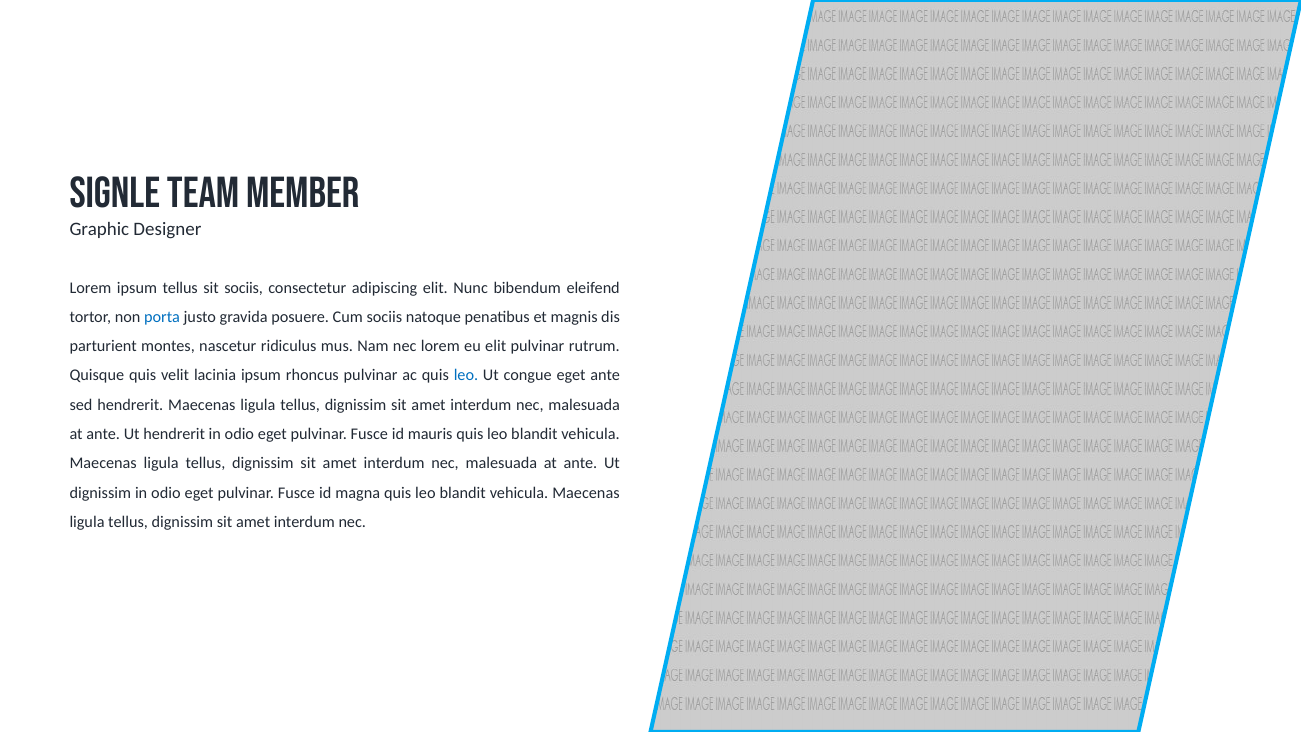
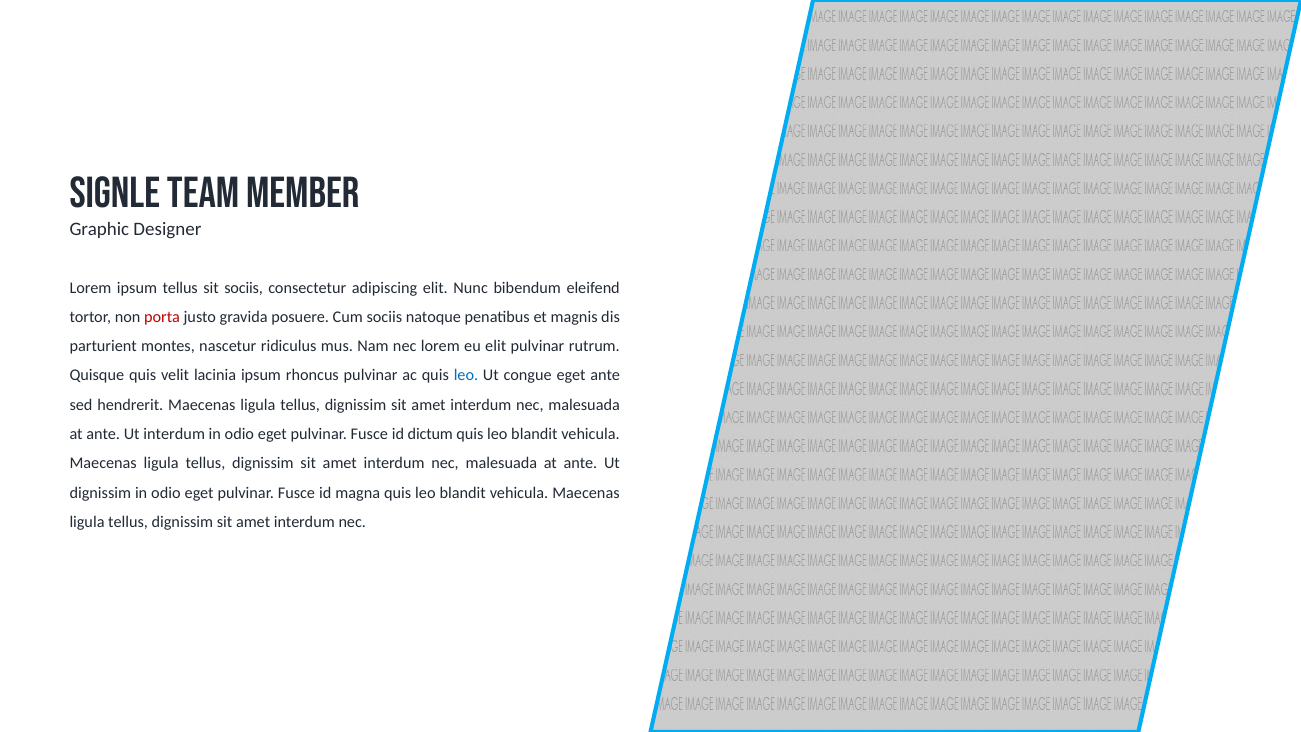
porta colour: blue -> red (162, 317)
Ut hendrerit: hendrerit -> interdum (174, 434)
mauris: mauris -> dictum (430, 434)
